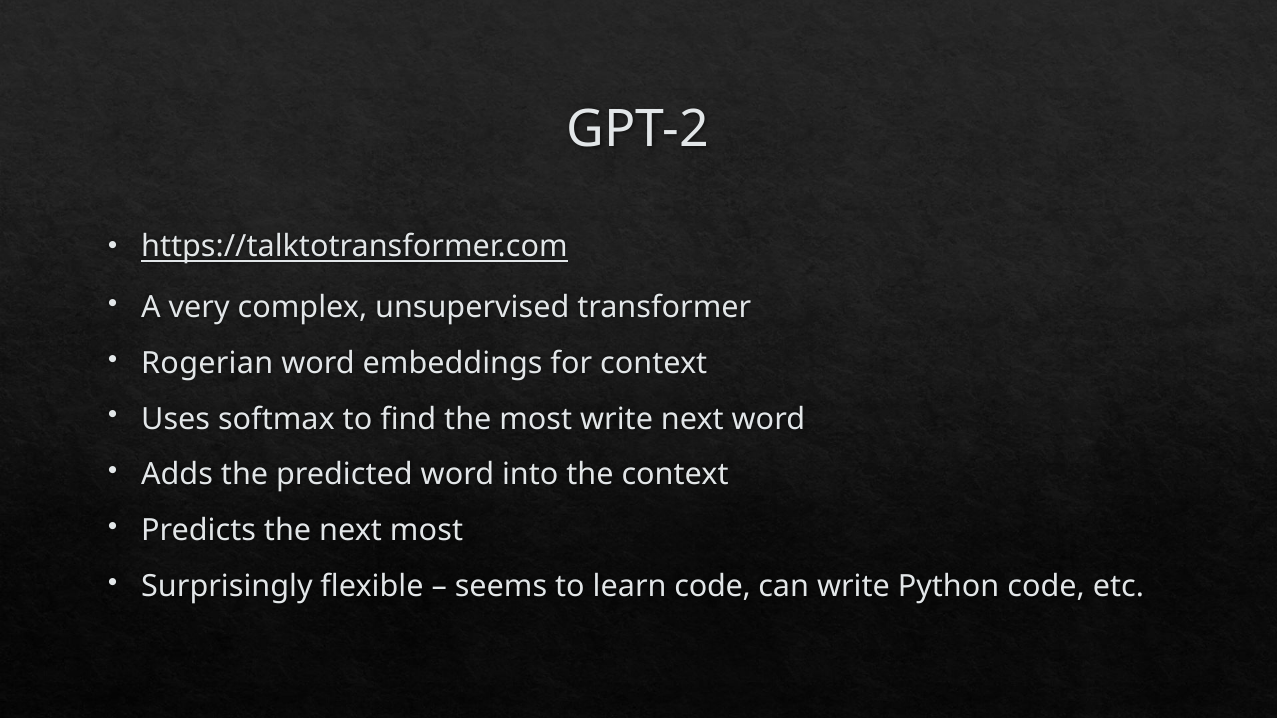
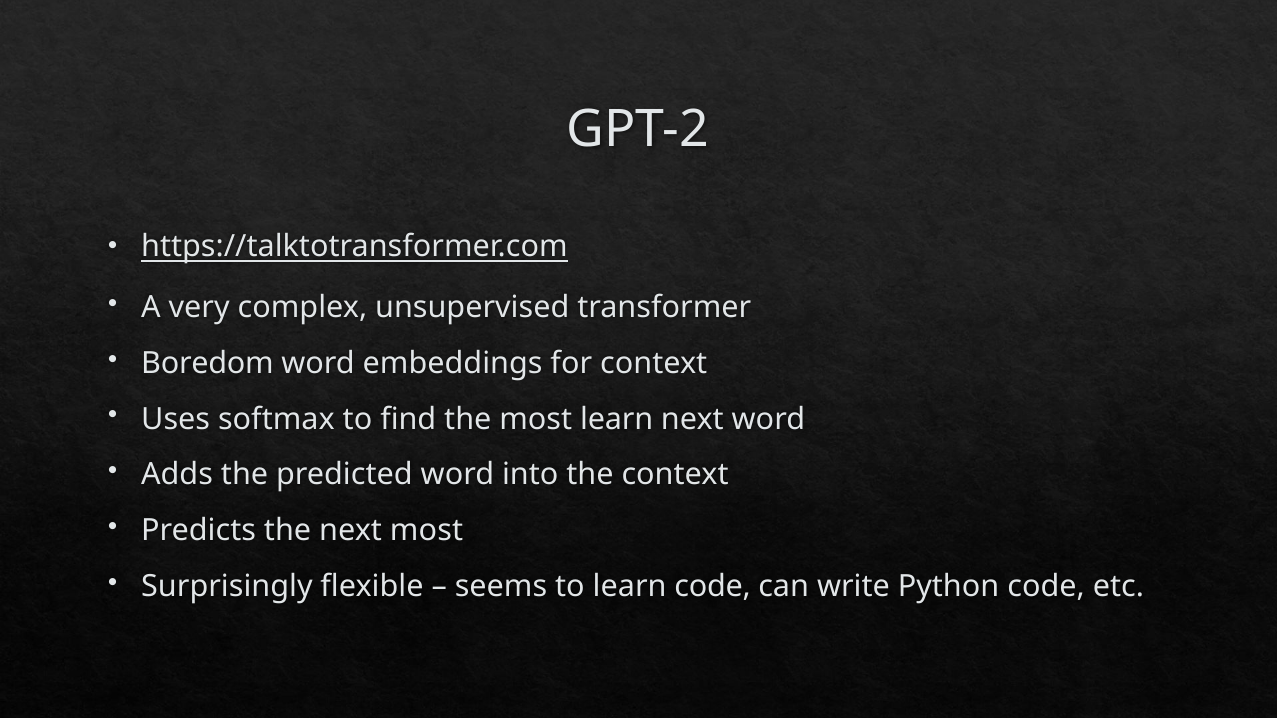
Rogerian: Rogerian -> Boredom (207, 364)
most write: write -> learn (617, 419)
